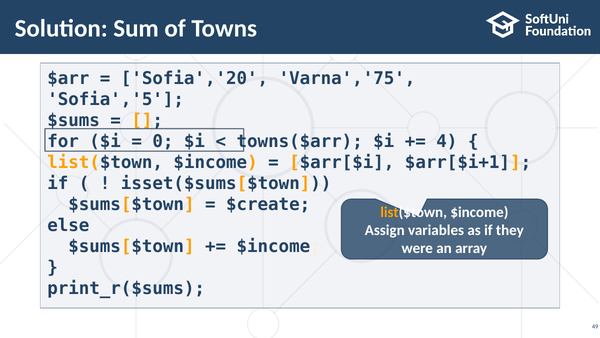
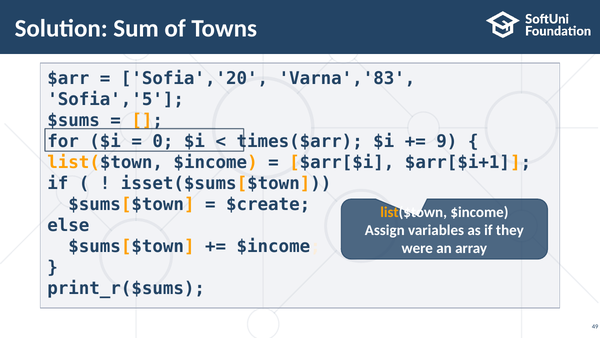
Varna','75: Varna','75 -> Varna','83 (347, 78)
towns($arr: towns($arr -> times($arr (300, 141)
4: 4 -> 9 (447, 141)
